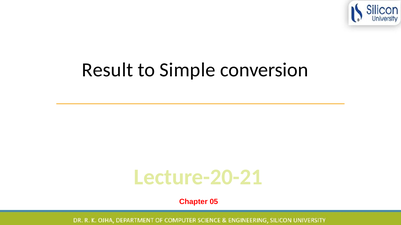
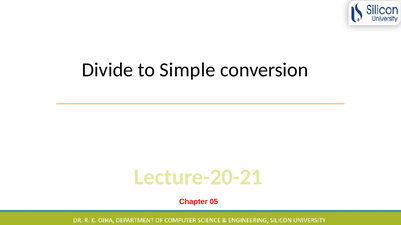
Result: Result -> Divide (108, 70)
